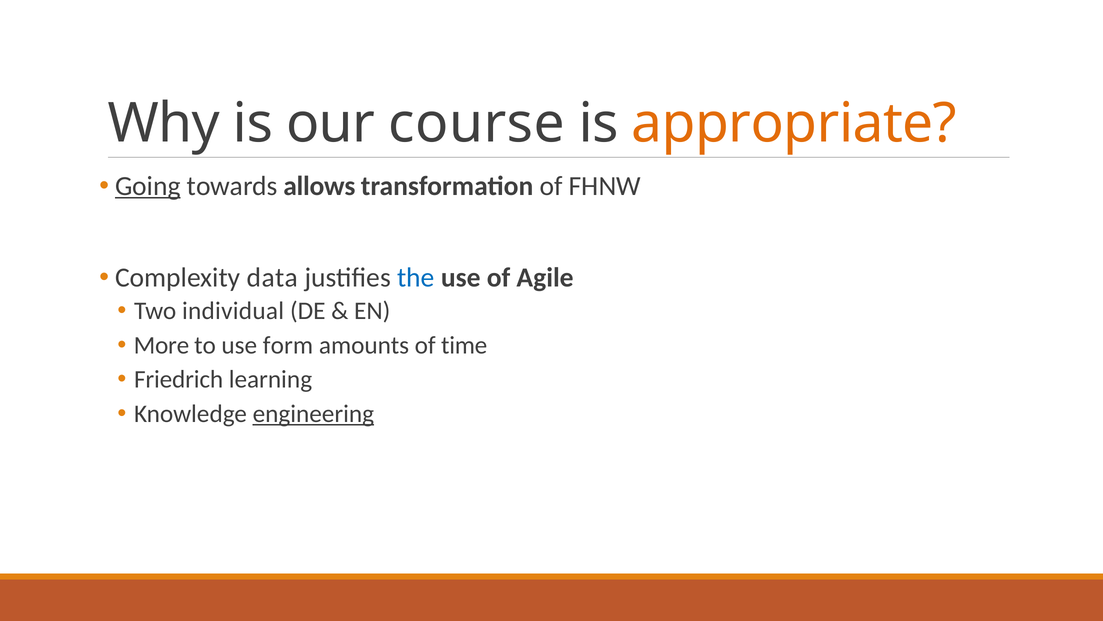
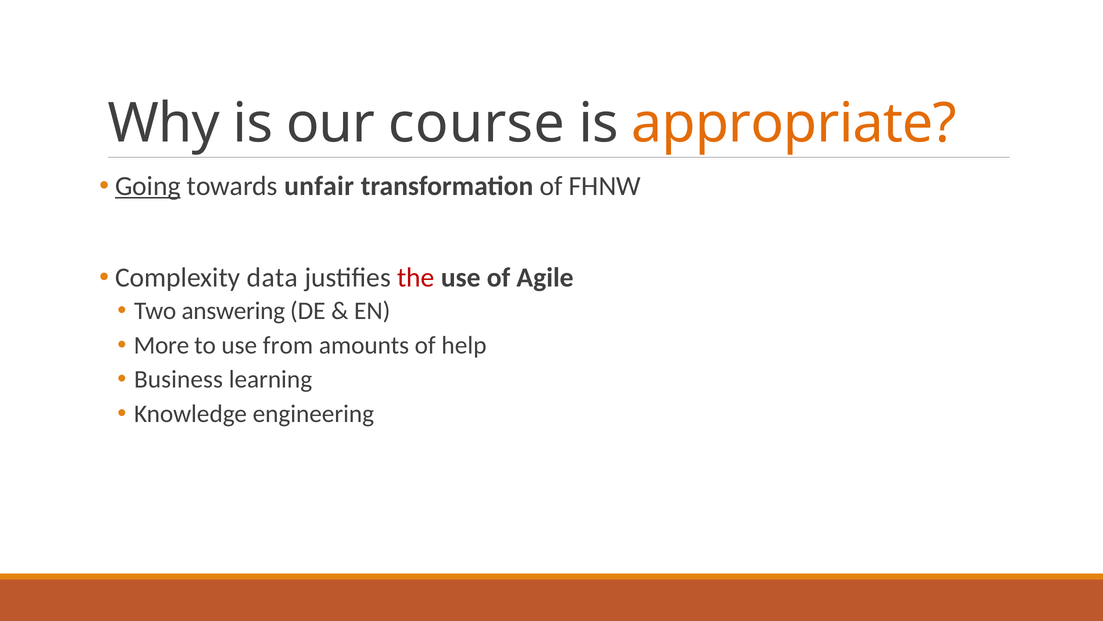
allows: allows -> unfair (319, 186)
the colour: blue -> red (416, 278)
individual: individual -> answering (233, 311)
form: form -> from (288, 345)
time: time -> help (464, 345)
Friedrich: Friedrich -> Business (178, 379)
engineering underline: present -> none (313, 413)
